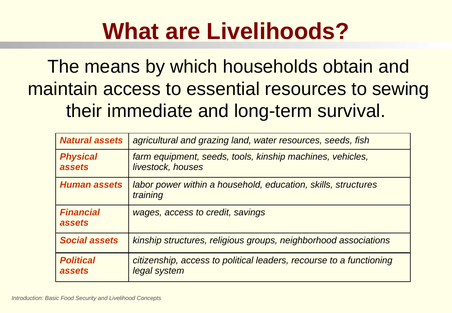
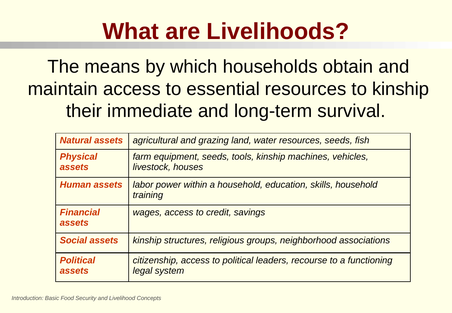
to sewing: sewing -> kinship (401, 89)
skills structures: structures -> household (356, 185)
